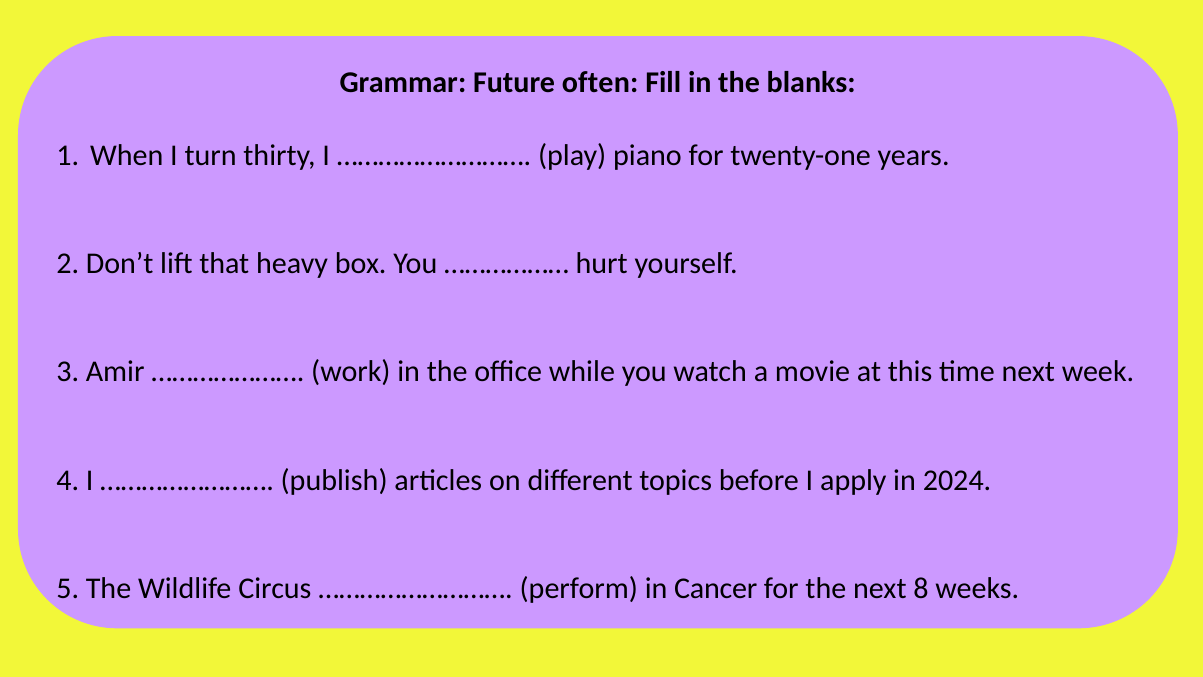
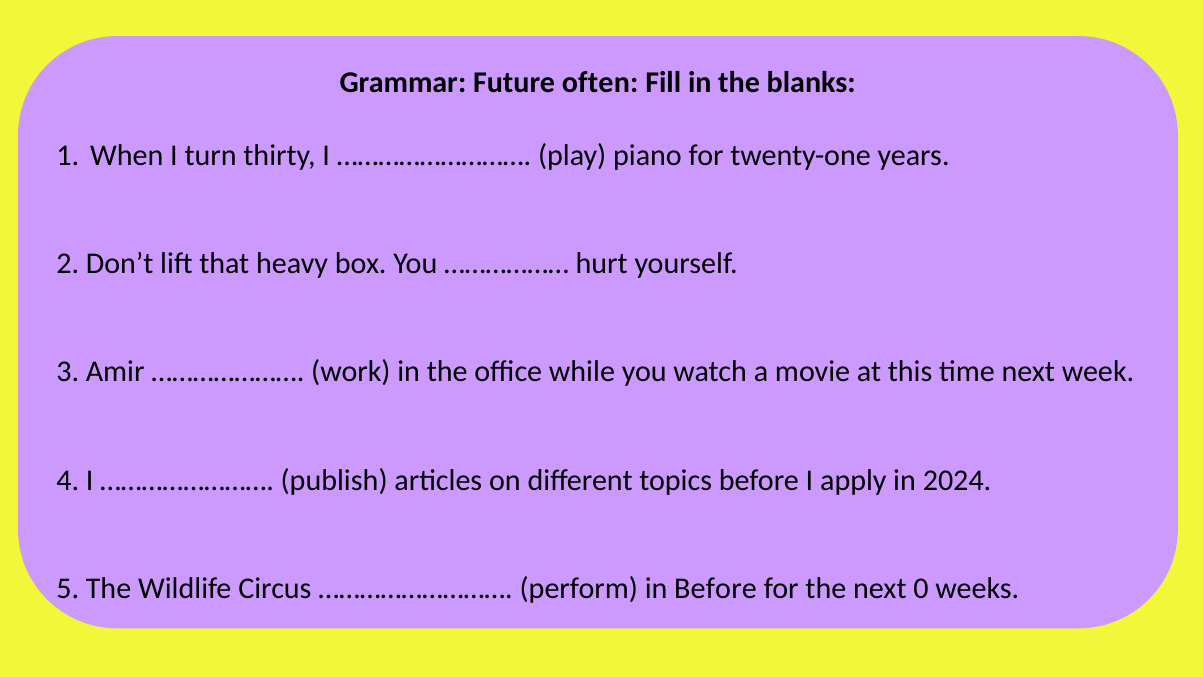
in Cancer: Cancer -> Before (716, 588)
8: 8 -> 0 (921, 588)
